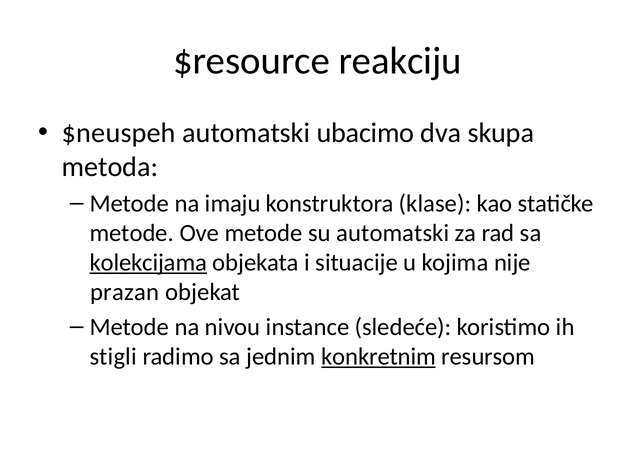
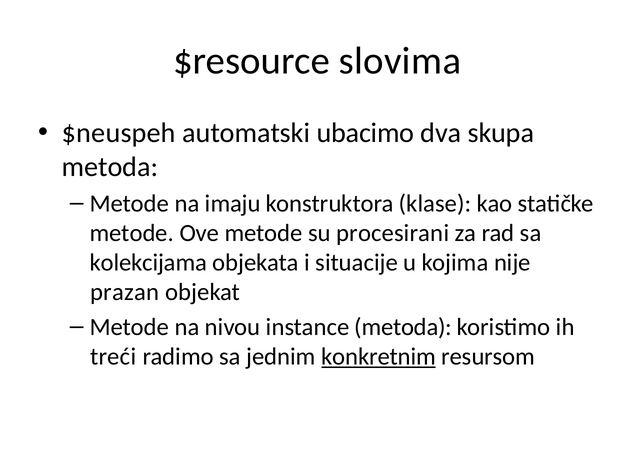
reakciju: reakciju -> slovima (400, 61)
su automatski: automatski -> procesirani (393, 233)
kolekcijama underline: present -> none (148, 263)
instance sledeće: sledeće -> metoda (403, 327)
stigli: stigli -> treći (113, 357)
